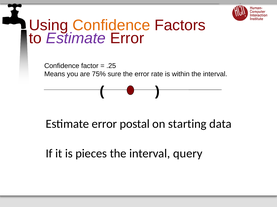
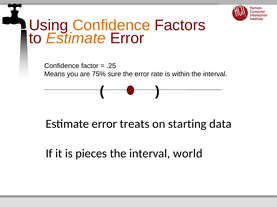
Estimate colour: purple -> orange (76, 38)
postal: postal -> treats (135, 124)
query: query -> world (188, 154)
